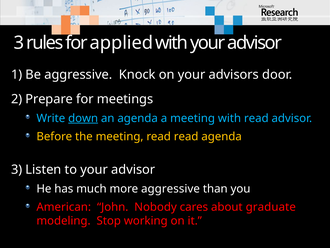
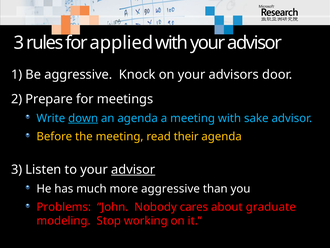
with read: read -> sake (256, 118)
read read: read -> their (186, 136)
advisor underline: none -> present (133, 169)
American: American -> Problems (64, 207)
